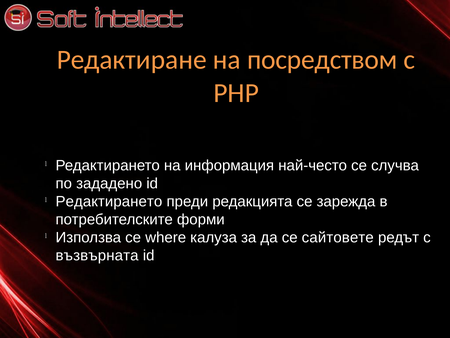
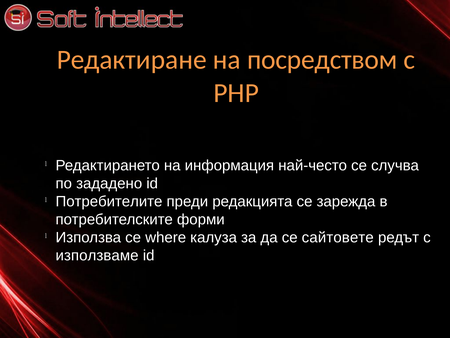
Редактирането: Редактирането -> Потребителите (109, 201)
възвърната: възвърната -> използваме (97, 255)
